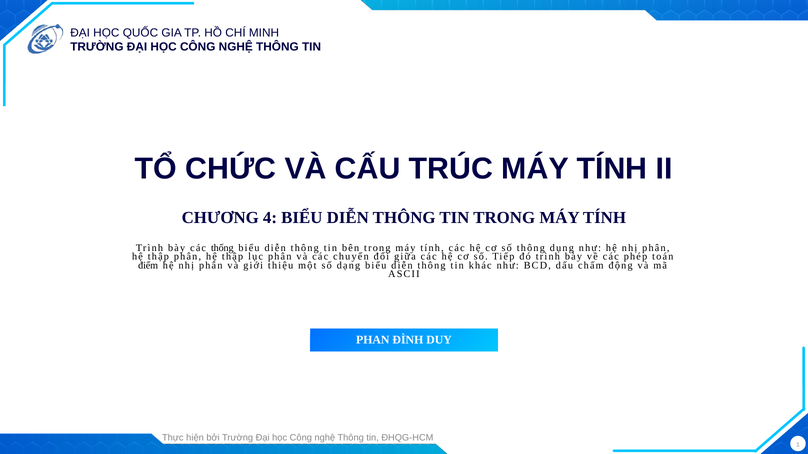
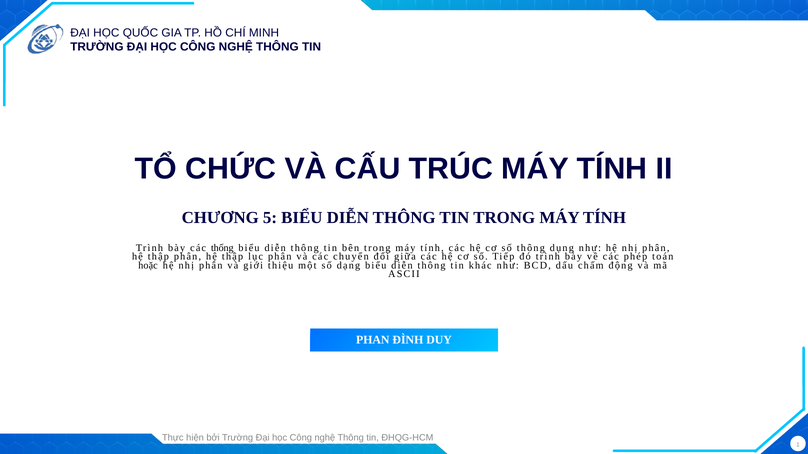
4: 4 -> 5 (270, 218)
điểm: điểm -> hoặc (148, 266)
